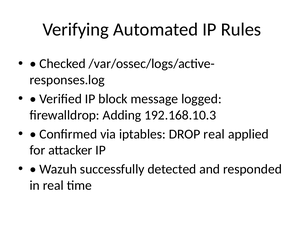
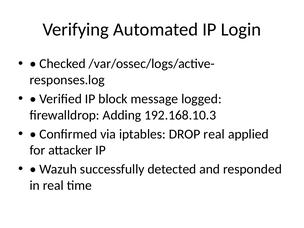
Rules: Rules -> Login (241, 29)
